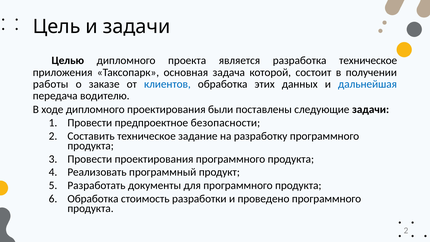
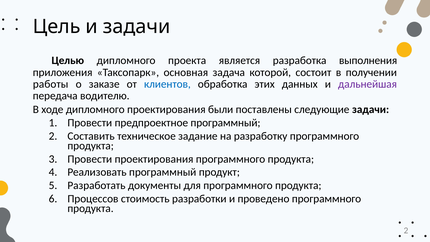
разработка техническое: техническое -> выполнения (368, 60)
дальнейшая colour: blue -> purple (368, 84)
предпроектное безопасности: безопасности -> программный (226, 123)
Обработка: Обработка -> Процессов (93, 199)
